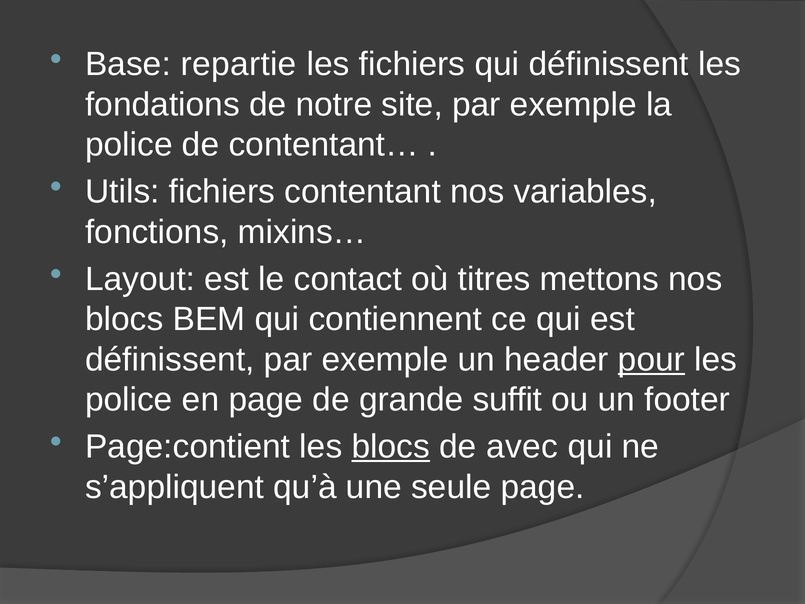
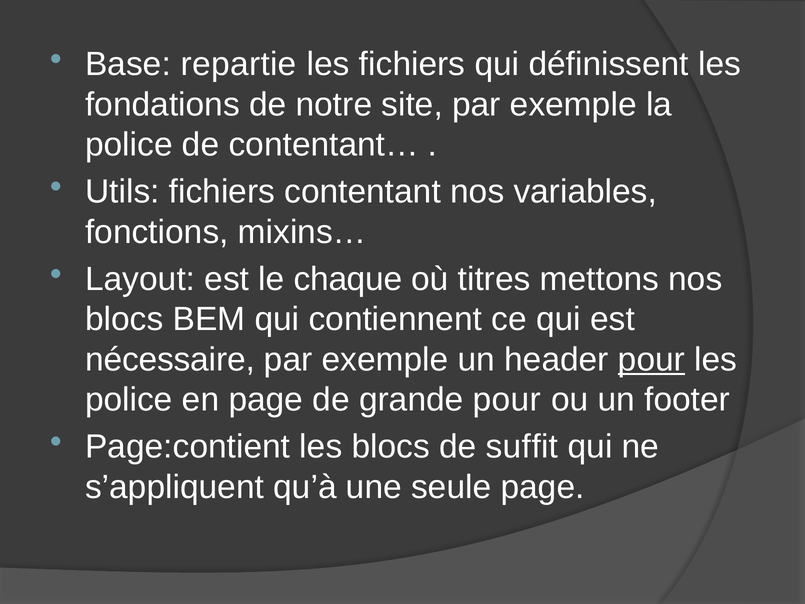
contact: contact -> chaque (348, 279)
définissent: définissent -> nécessaire (170, 359)
grande suffit: suffit -> pour (507, 400)
blocs underline: present -> none (391, 447)
avec: avec -> suffit (522, 447)
